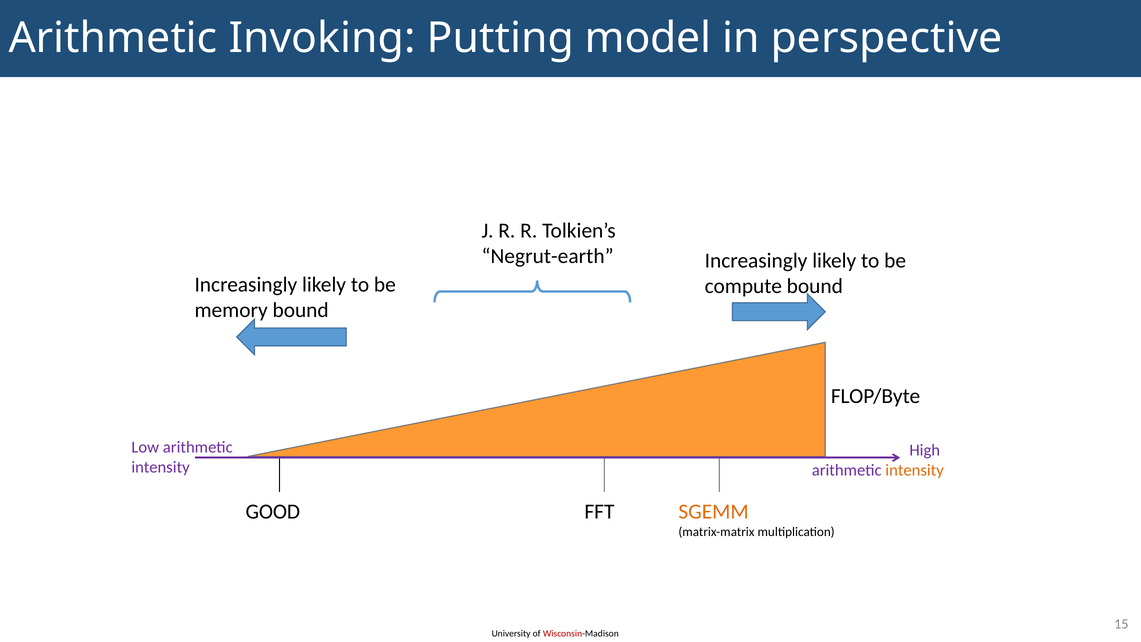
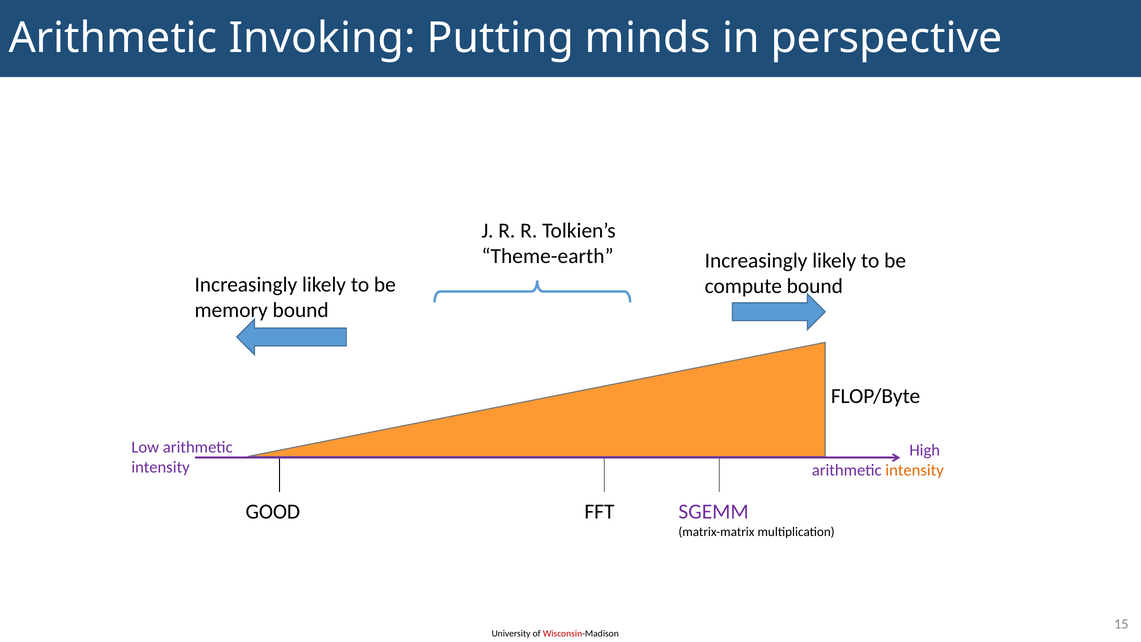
model: model -> minds (648, 38)
Negrut-earth: Negrut-earth -> Theme-earth (548, 256)
SGEMM colour: orange -> purple (714, 512)
